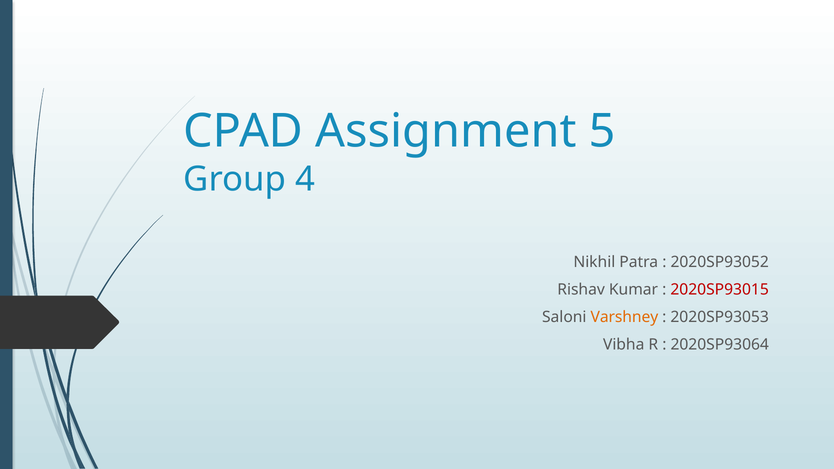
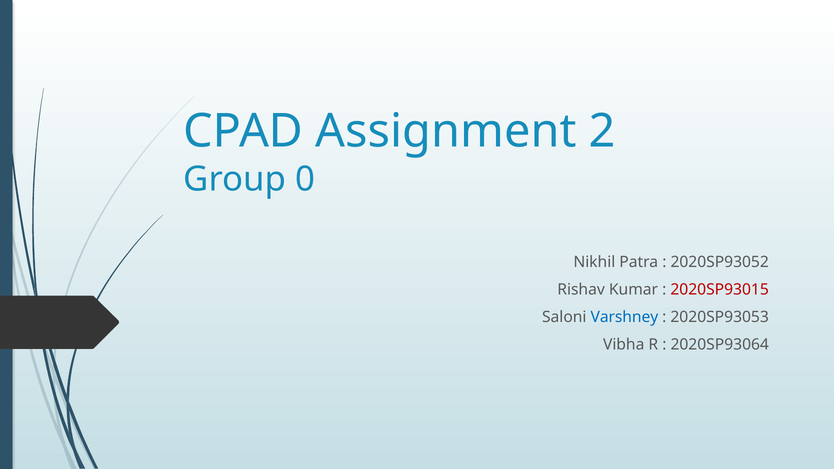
5: 5 -> 2 (602, 131)
4: 4 -> 0 (305, 180)
Varshney colour: orange -> blue (624, 317)
